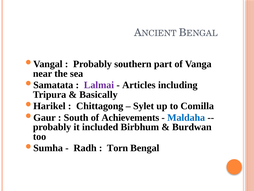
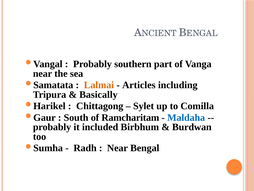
Lalmai colour: purple -> orange (99, 85)
Achievements: Achievements -> Ramcharitam (130, 117)
Torn: Torn -> Near (117, 148)
